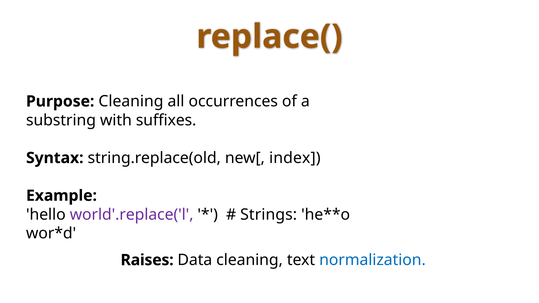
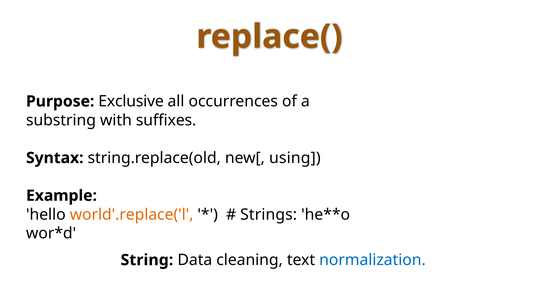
Purpose Cleaning: Cleaning -> Exclusive (131, 101)
index: index -> using (295, 158)
world'.replace('l colour: purple -> orange (132, 215)
Raises: Raises -> String (147, 260)
